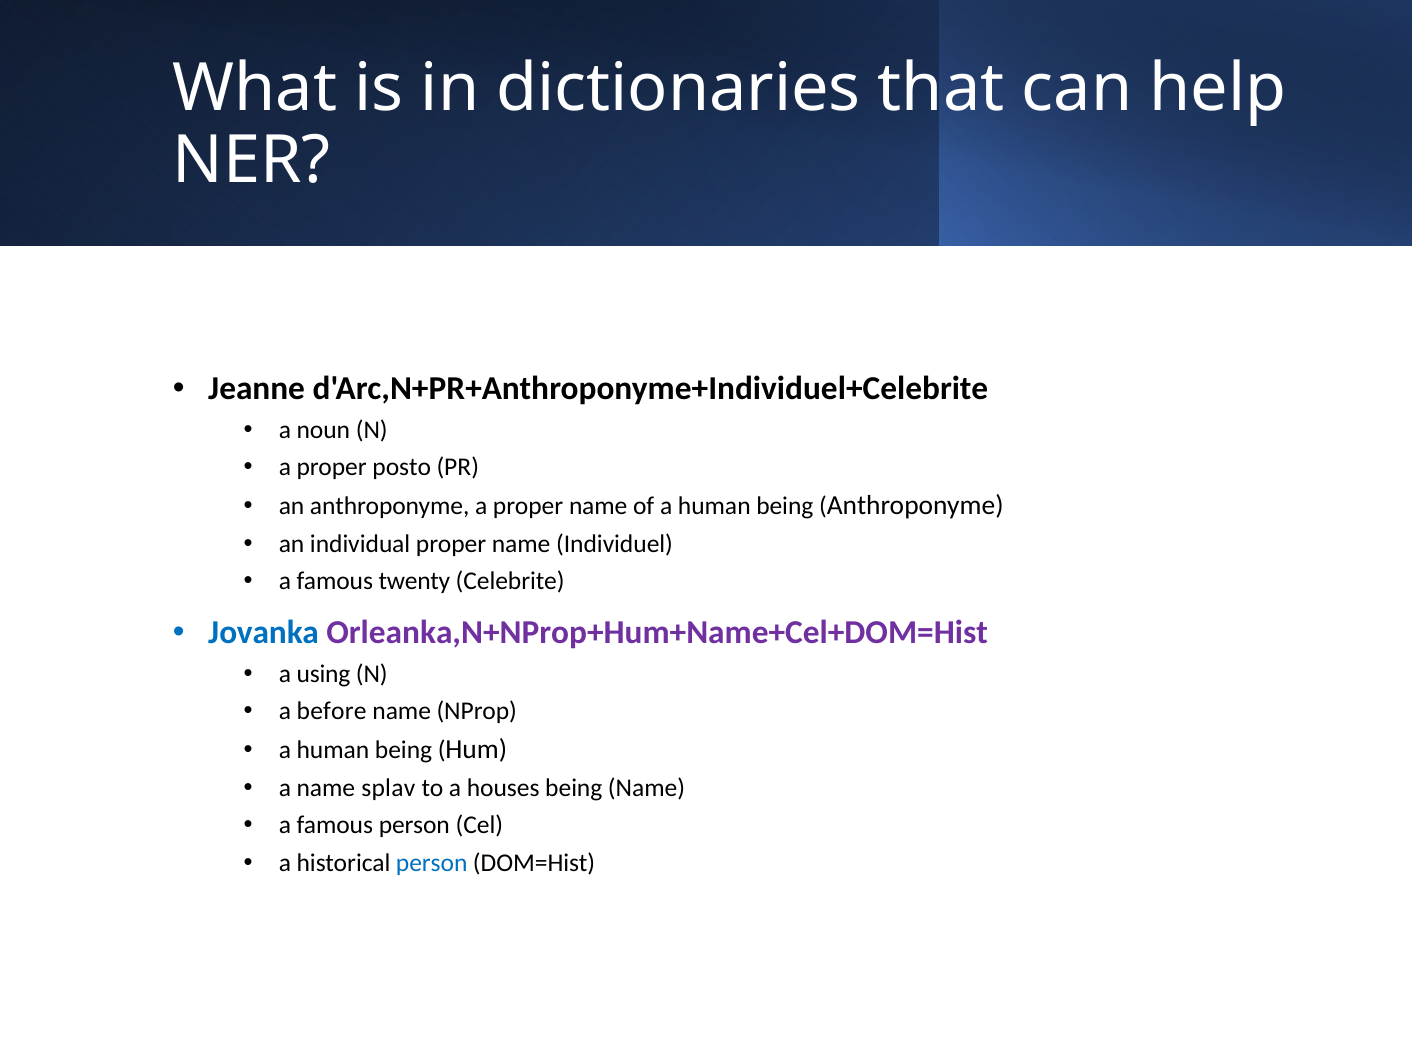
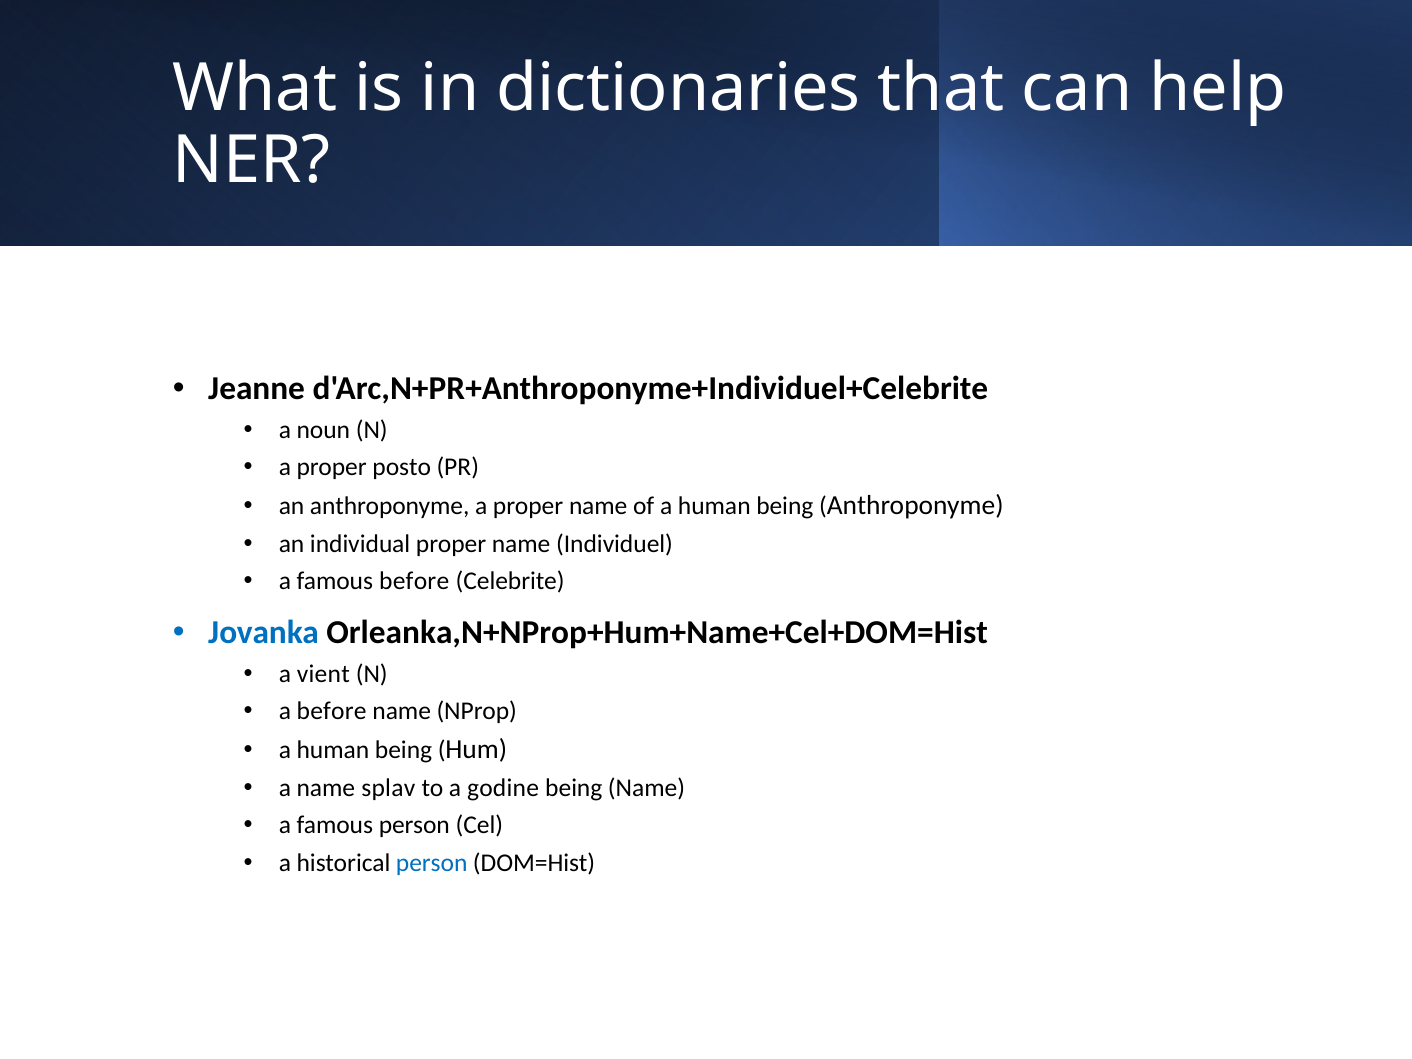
famous twenty: twenty -> before (414, 581)
Orleanka,N+NProp+Hum+Name+Cel+DOM=Hist colour: purple -> black (657, 633)
using: using -> vient (323, 674)
houses: houses -> godine (503, 788)
